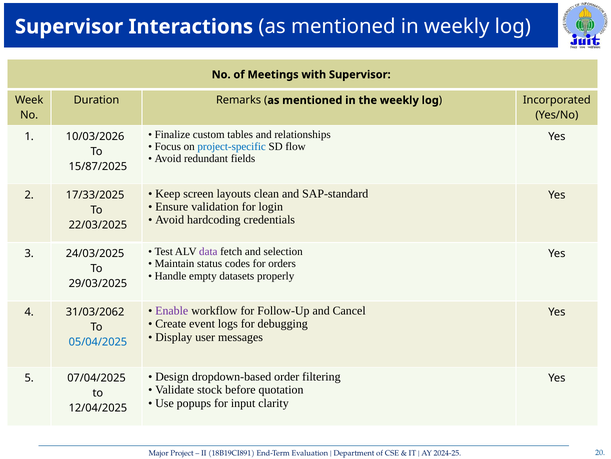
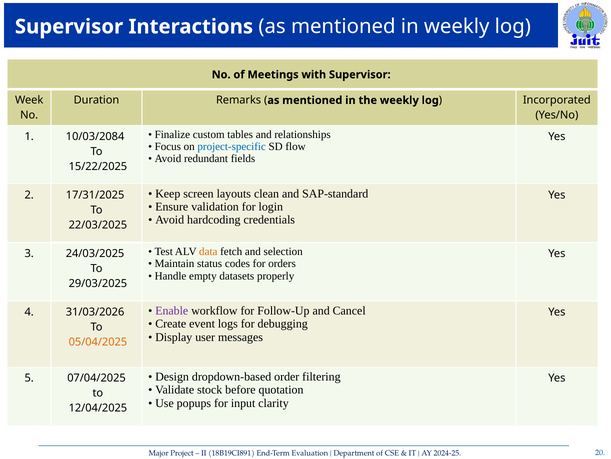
10/03/2026: 10/03/2026 -> 10/03/2084 (95, 136)
15/87/2025: 15/87/2025 -> 15/22/2025 (98, 166)
17/33/2025: 17/33/2025 -> 17/31/2025 (95, 195)
data colour: purple -> orange (208, 251)
31/03/2062: 31/03/2062 -> 31/03/2026 (95, 312)
05/04/2025 colour: blue -> orange (98, 342)
